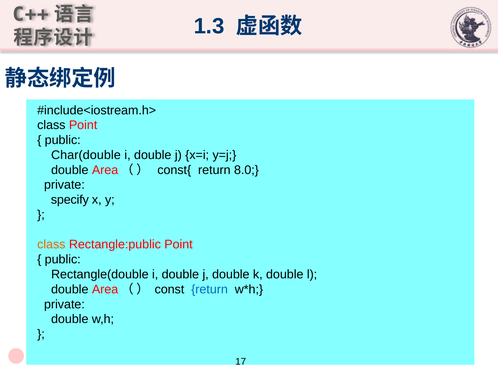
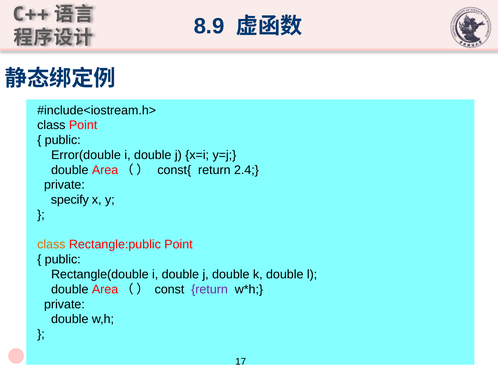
1.3: 1.3 -> 8.9 (209, 26)
Char(double: Char(double -> Error(double (86, 155)
8.0: 8.0 -> 2.4 (246, 170)
return colour: blue -> purple (210, 290)
